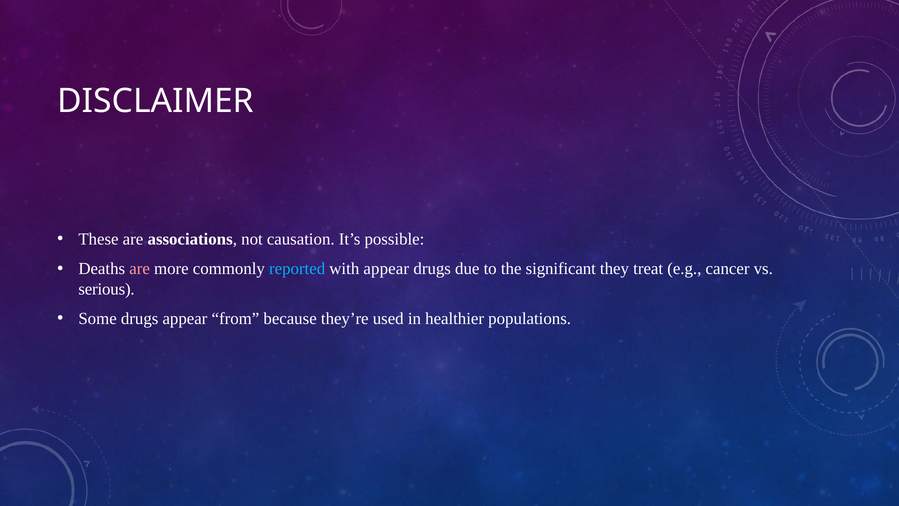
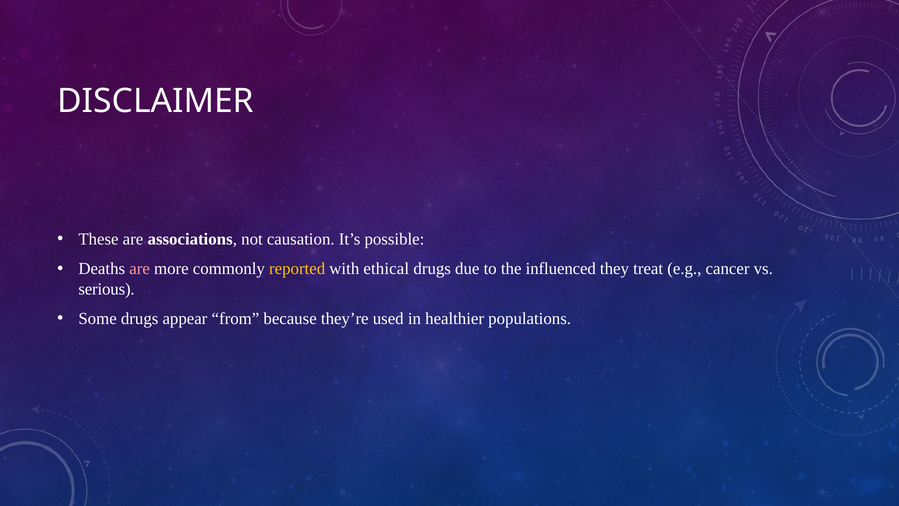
reported colour: light blue -> yellow (297, 269)
with appear: appear -> ethical (386, 269)
significant: significant -> influenced (561, 269)
